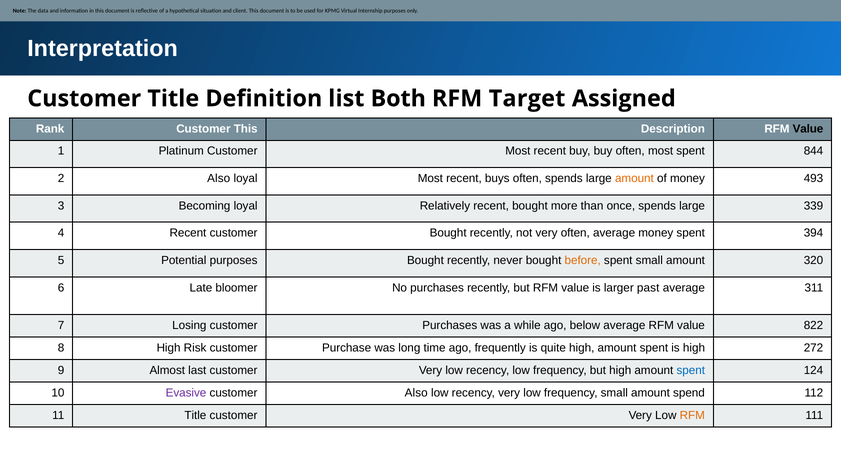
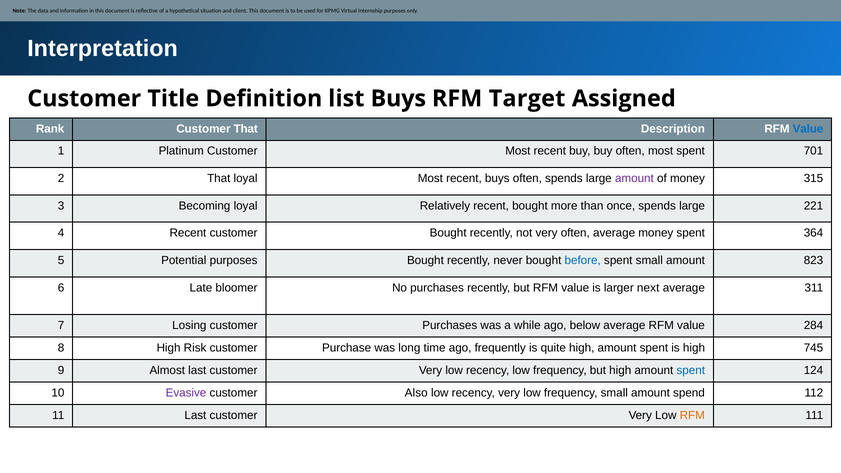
list Both: Both -> Buys (398, 99)
Customer This: This -> That (246, 129)
Value colour: black -> blue (808, 129)
844: 844 -> 701 (813, 151)
2 Also: Also -> That (219, 178)
amount colour: orange -> purple (634, 178)
493: 493 -> 315 (813, 178)
339: 339 -> 221 (813, 206)
394: 394 -> 364 (813, 233)
before colour: orange -> blue (583, 260)
320: 320 -> 823 (813, 260)
past: past -> next (648, 288)
822: 822 -> 284 (813, 326)
272: 272 -> 745 (813, 348)
11 Title: Title -> Last (195, 415)
